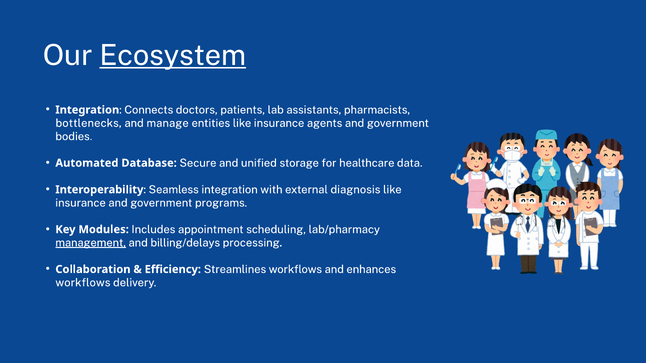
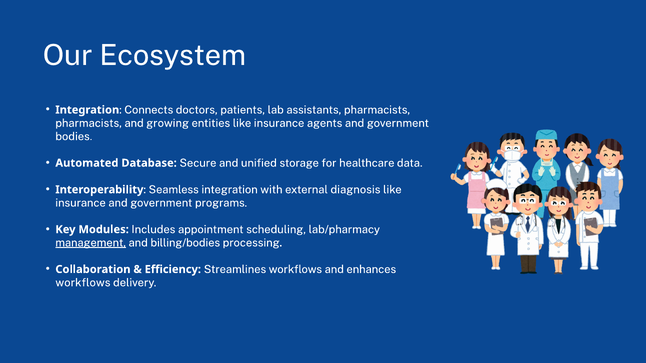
Ecosystem underline: present -> none (173, 55)
bottlenecks: bottlenecks -> pharmacists (89, 123)
manage: manage -> growing (168, 123)
billing/delays: billing/delays -> billing/bodies (185, 243)
